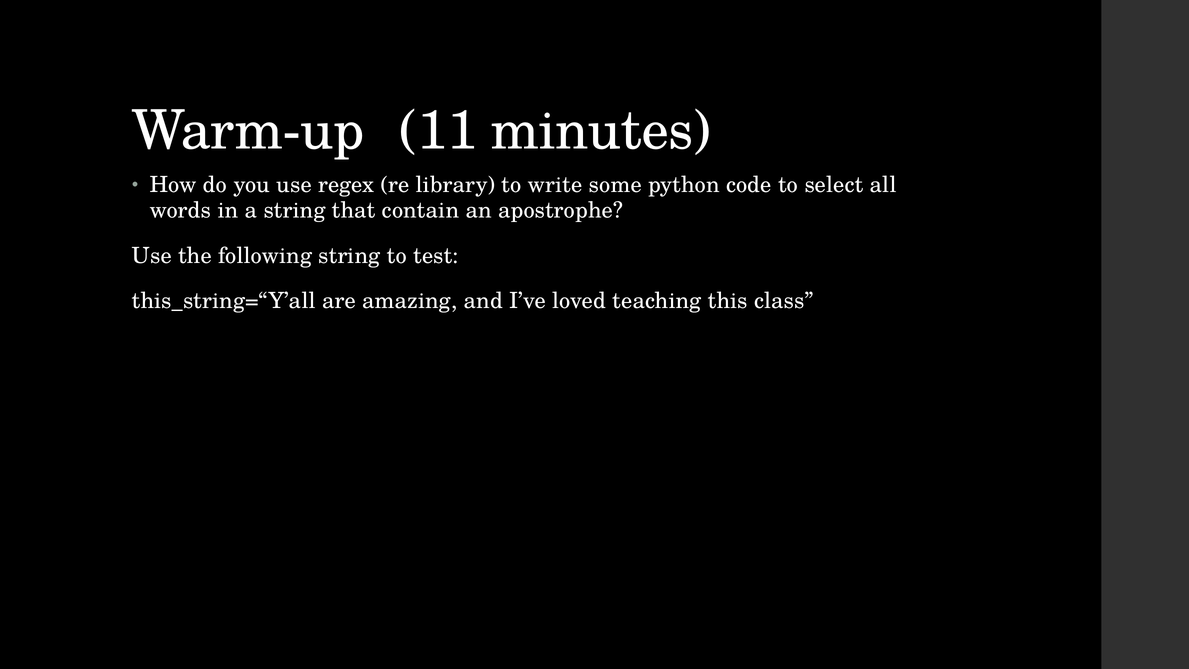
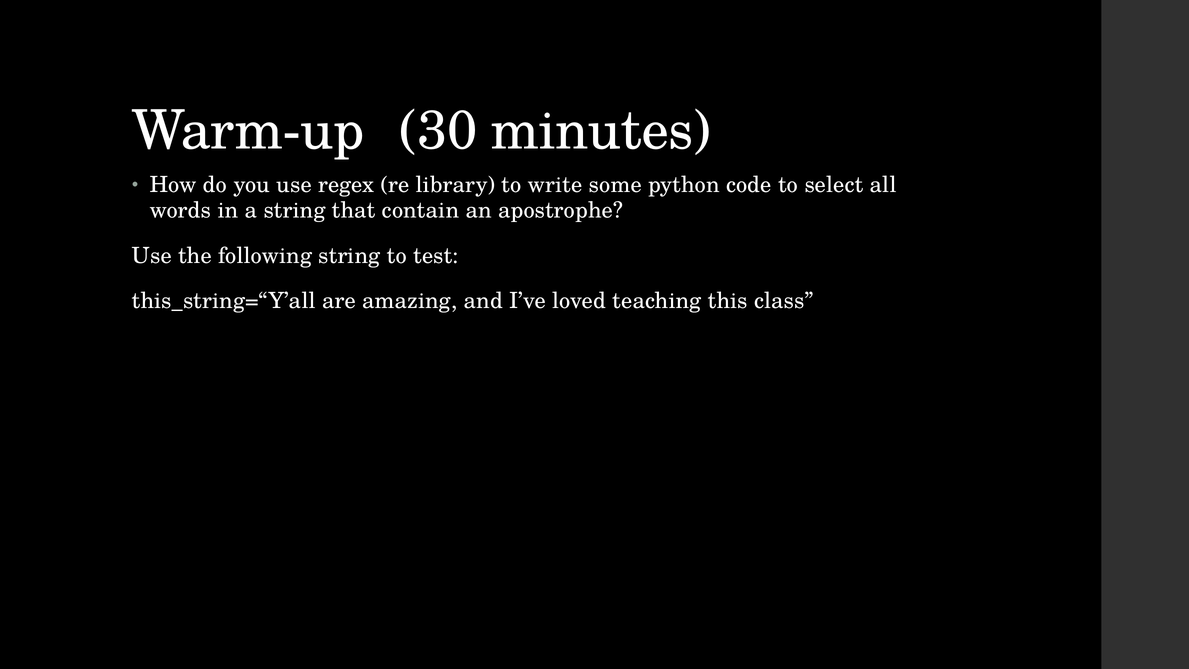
11: 11 -> 30 (438, 131)
